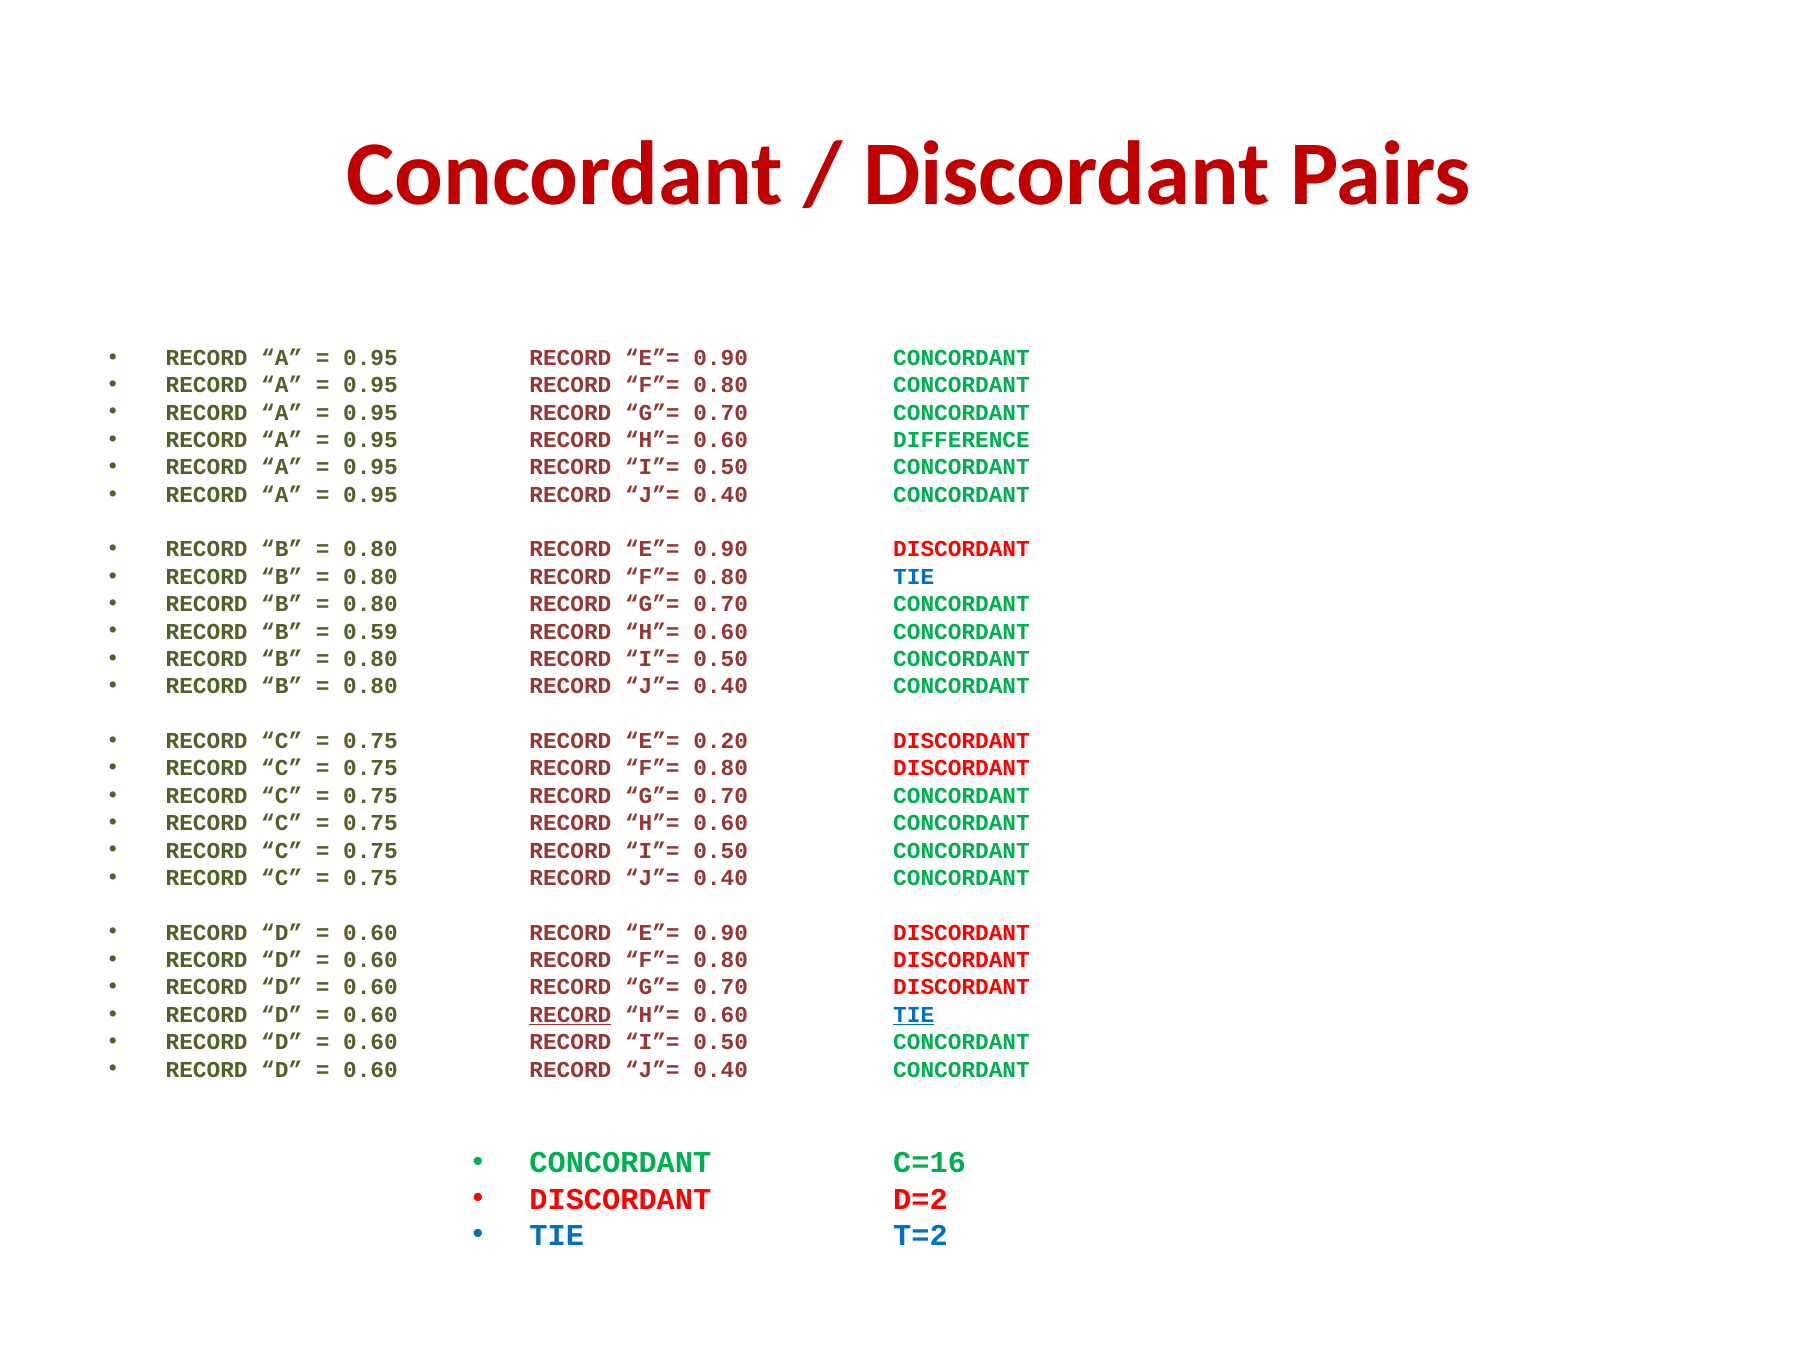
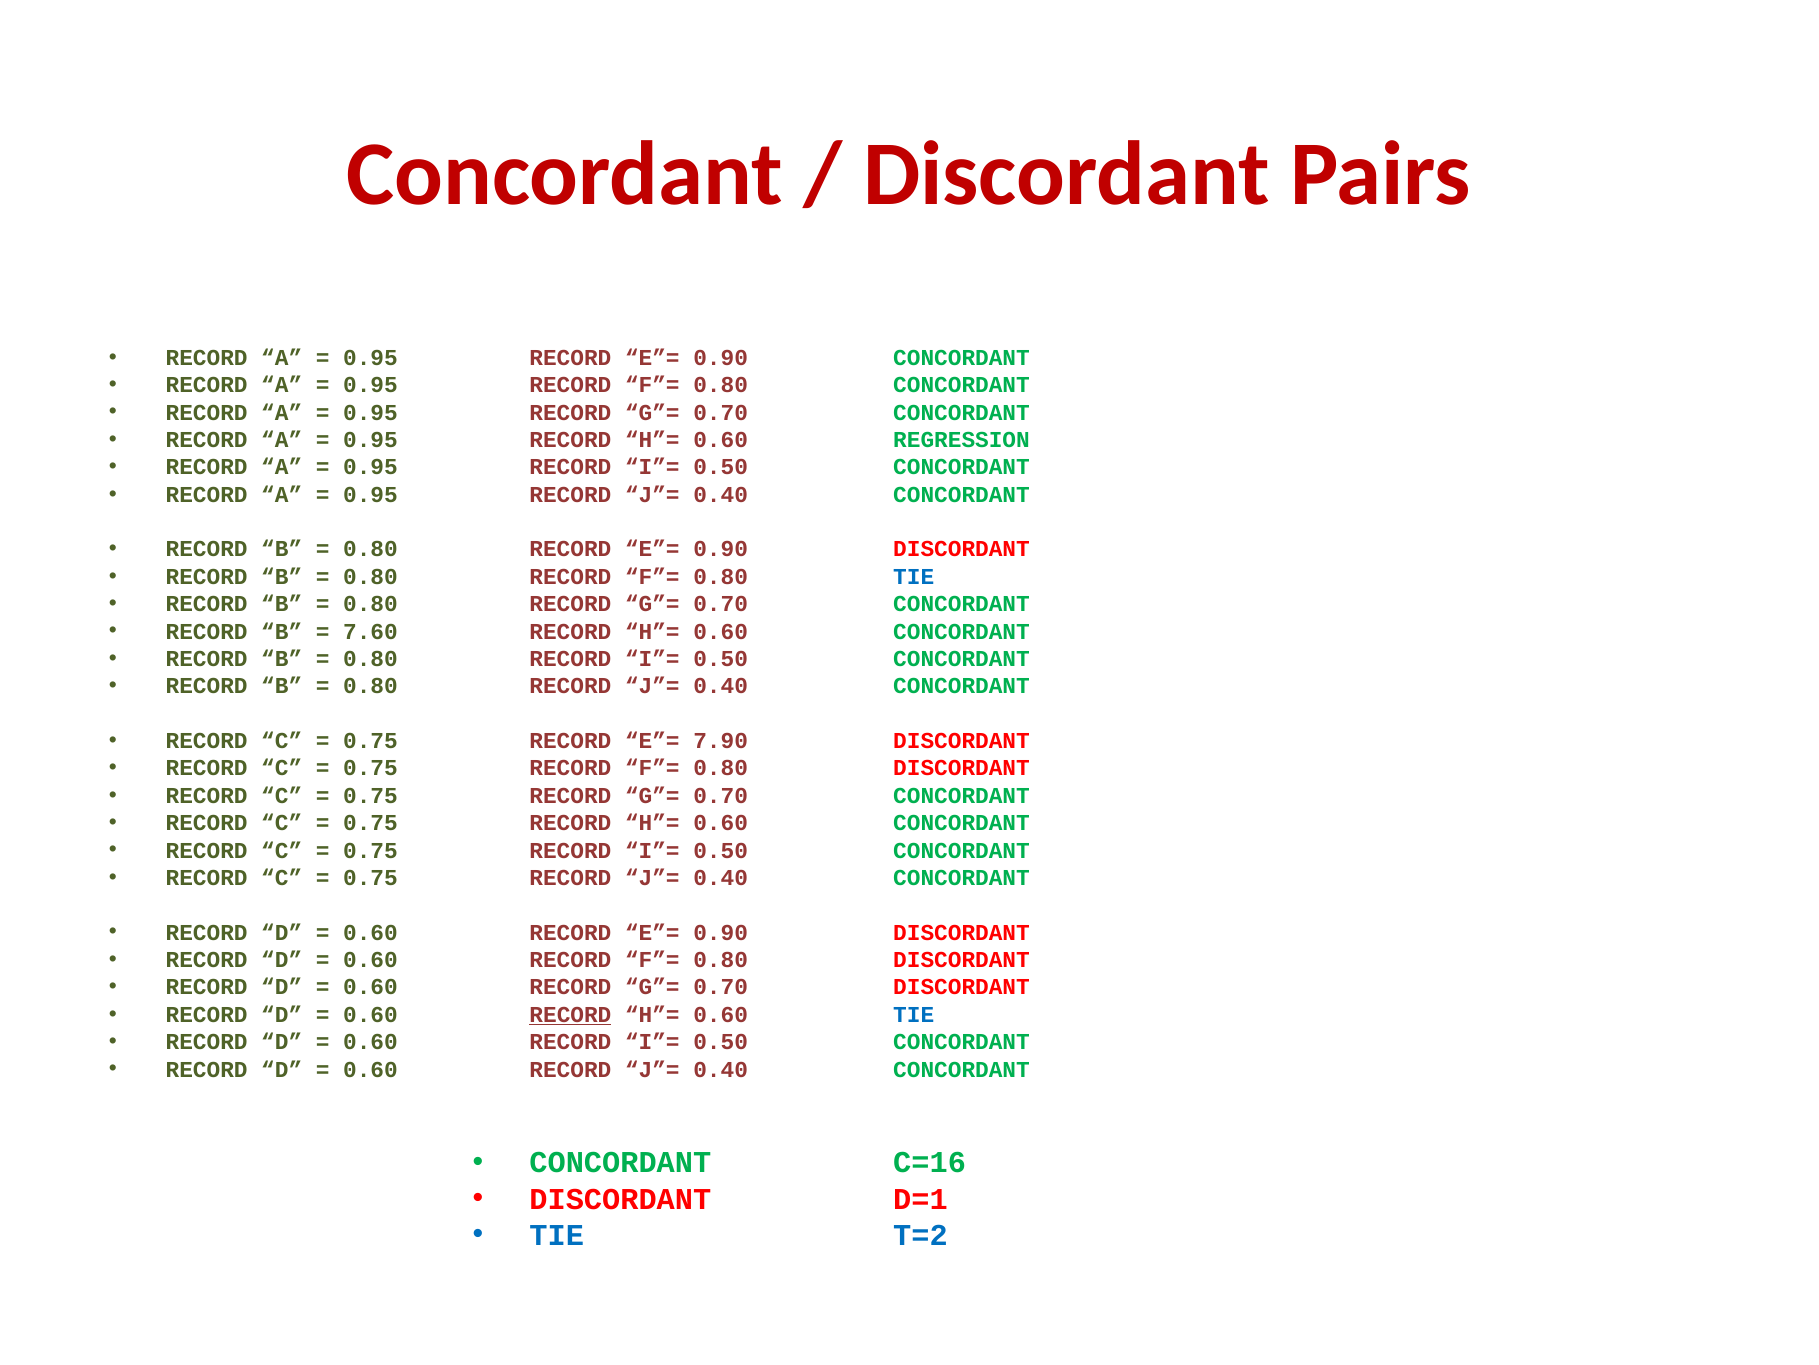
DIFFERENCE: DIFFERENCE -> REGRESSION (962, 440)
0.59: 0.59 -> 7.60 (370, 631)
0.20: 0.20 -> 7.90 (721, 741)
TIE underline: present -> none (914, 1014)
D=2: D=2 -> D=1 (921, 1198)
